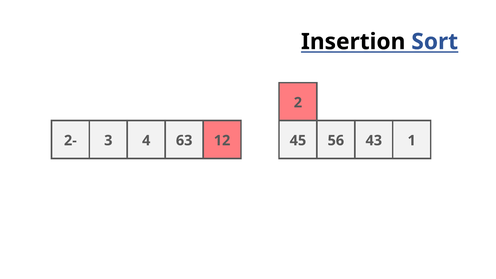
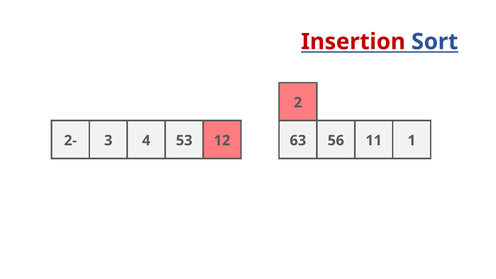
Insertion colour: black -> red (353, 42)
63: 63 -> 53 (184, 140)
45: 45 -> 63 (298, 140)
43: 43 -> 11 (374, 140)
